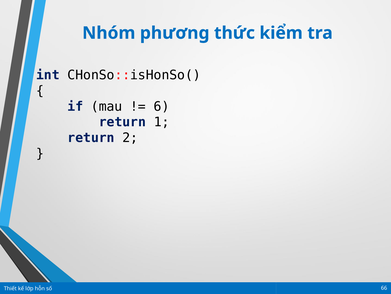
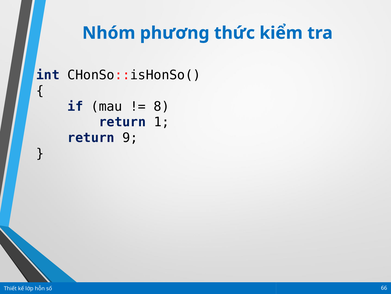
6: 6 -> 8 (162, 106)
2: 2 -> 9 (130, 137)
